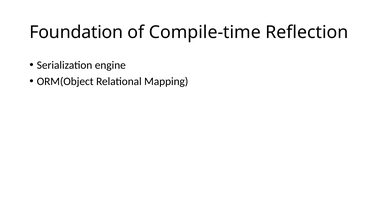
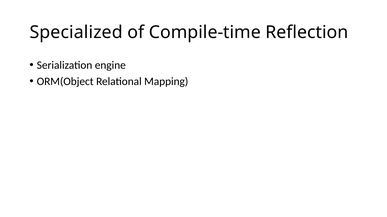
Foundation: Foundation -> Specialized (76, 33)
